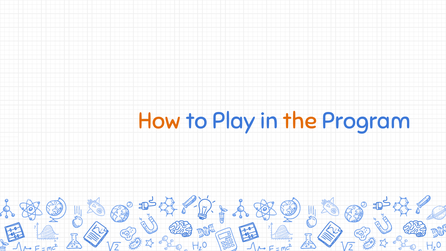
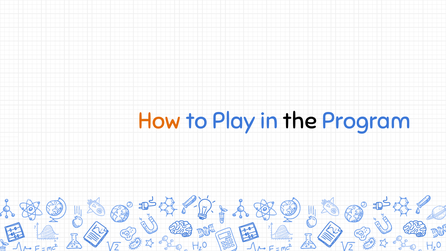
the colour: orange -> black (300, 121)
